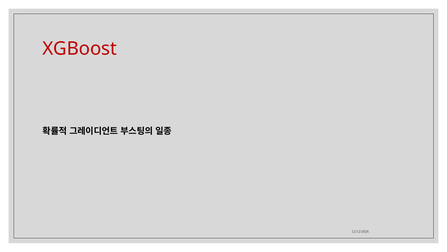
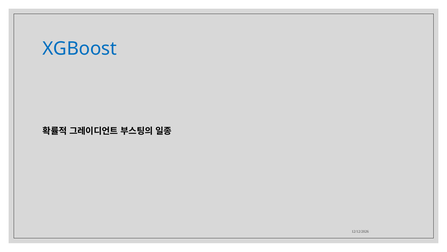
XGBoost colour: red -> blue (80, 49)
